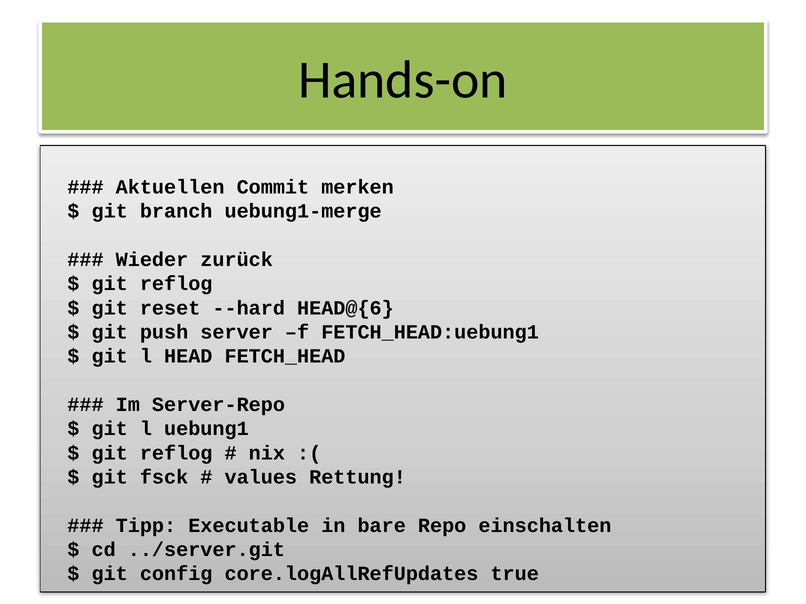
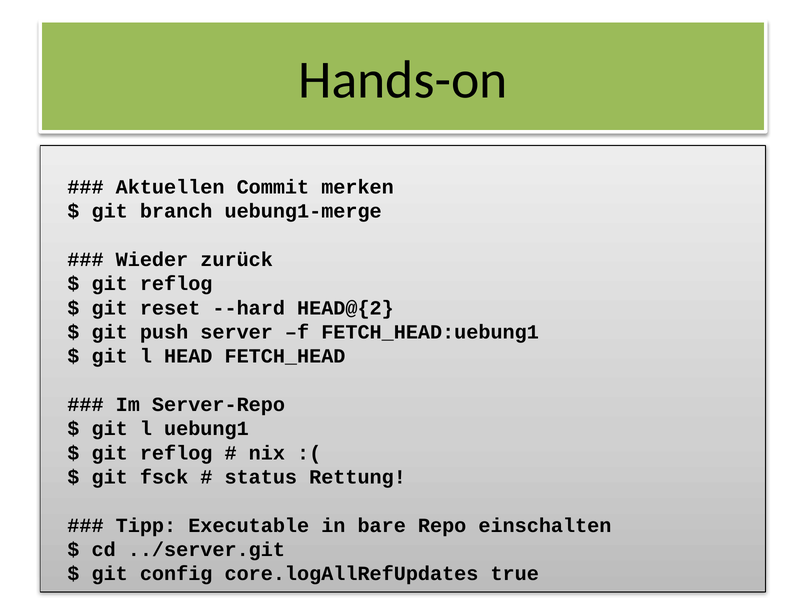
HEAD@{6: HEAD@{6 -> HEAD@{2 (345, 308)
values: values -> status (261, 477)
